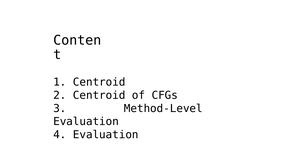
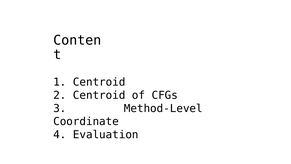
Evaluation: Evaluation -> Coordinate (86, 121)
